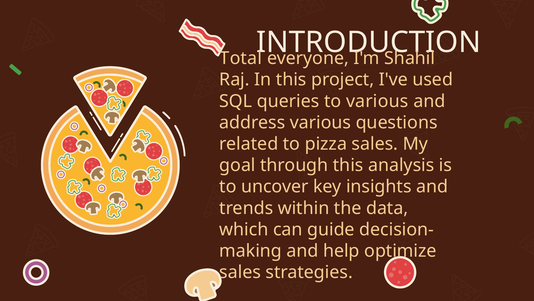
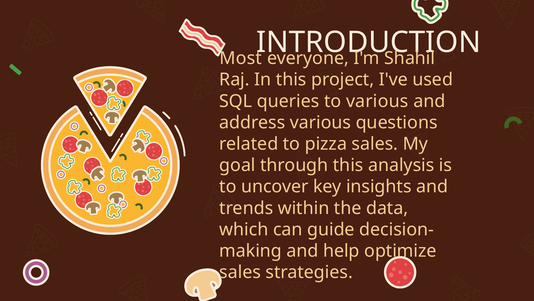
Total: Total -> Most (241, 58)
